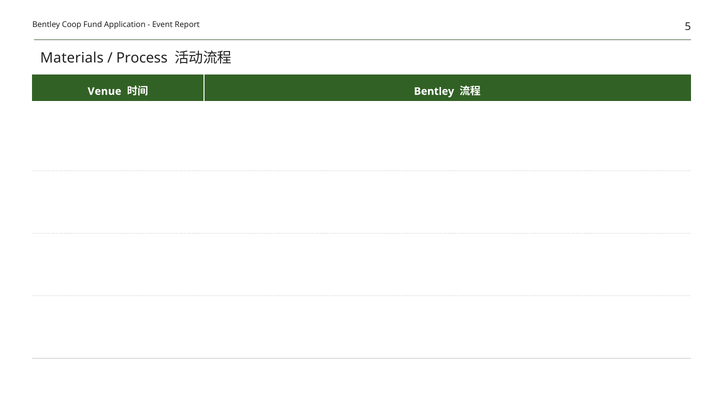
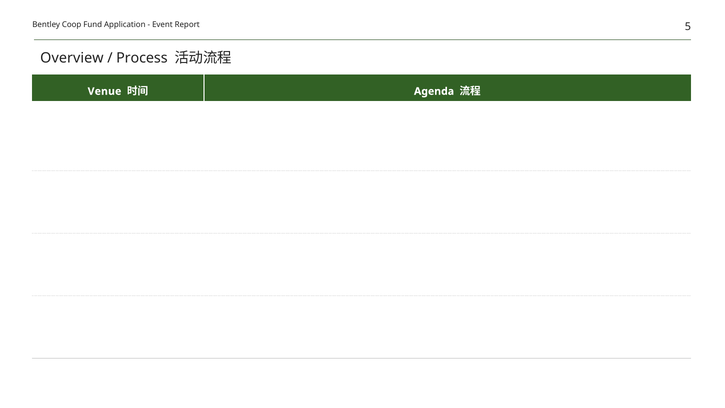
Materials: Materials -> Overview (72, 58)
Bentley: Bentley -> Agenda (434, 91)
